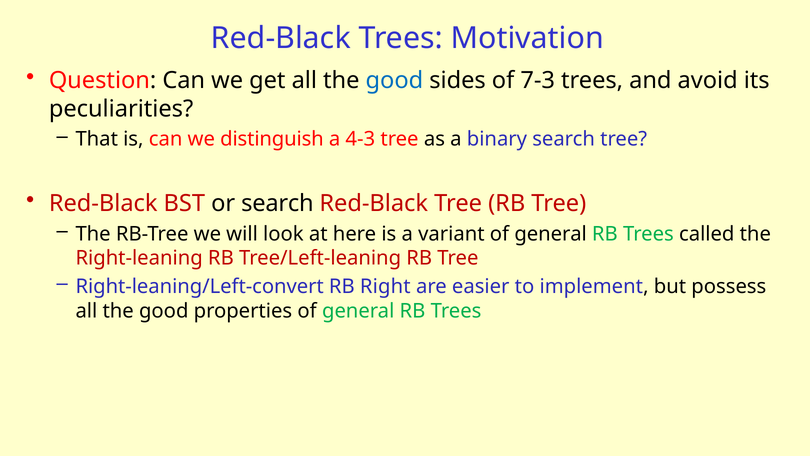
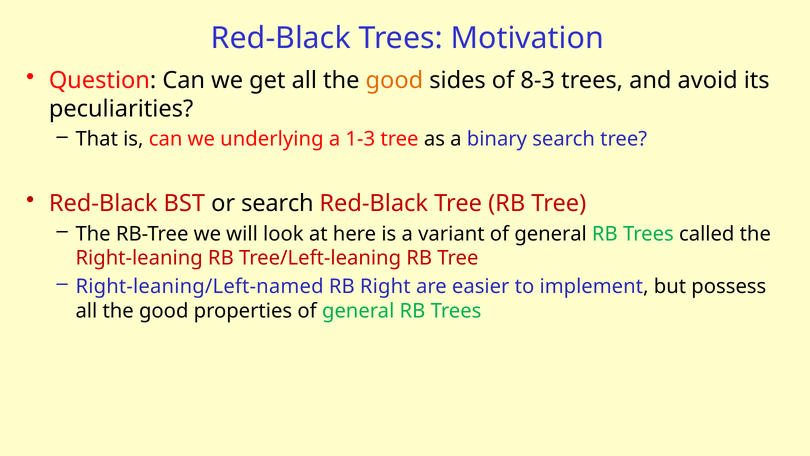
good colour: blue -> orange (394, 81)
7-3: 7-3 -> 8-3 (538, 81)
distinguish: distinguish -> underlying (272, 139)
4-3: 4-3 -> 1-3 (360, 139)
Right-leaning/Left-convert: Right-leaning/Left-convert -> Right-leaning/Left-named (200, 286)
